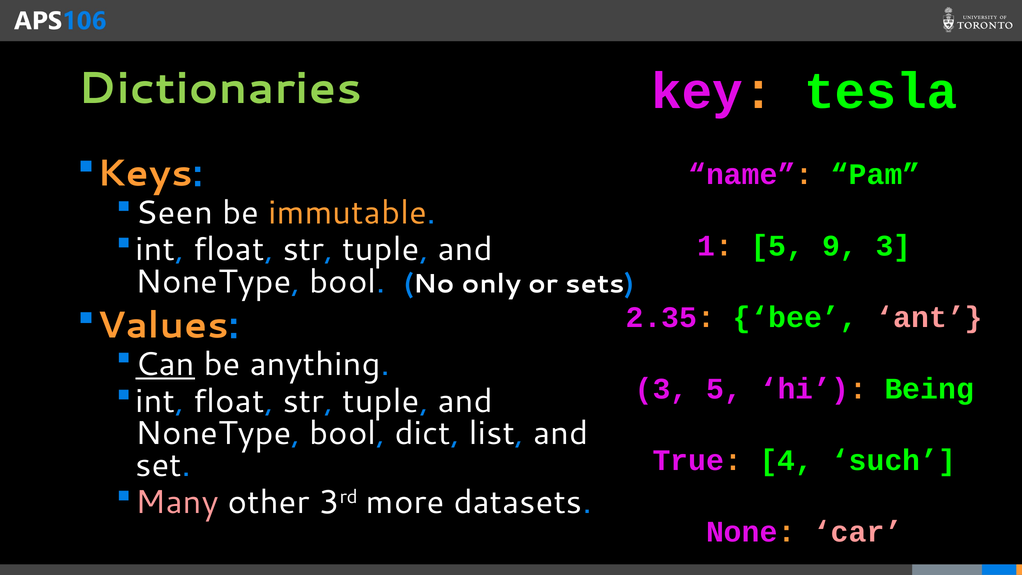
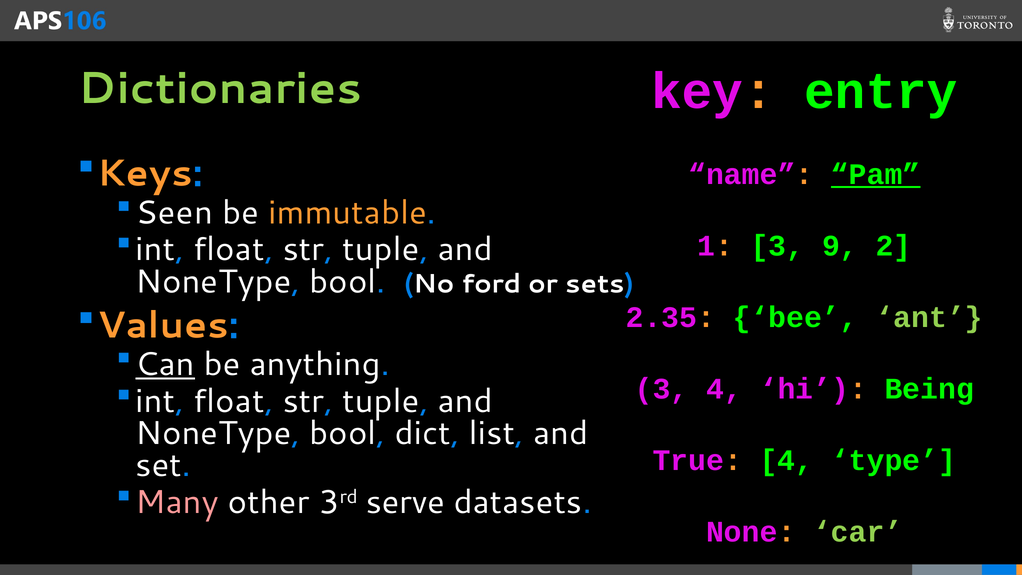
tesla: tesla -> entry (881, 91)
Pam underline: none -> present (876, 174)
1 5: 5 -> 3 (777, 246)
9 3: 3 -> 2 (893, 246)
only: only -> ford (492, 284)
ant colour: pink -> light green (929, 317)
3 5: 5 -> 4 (724, 389)
such: such -> type (894, 460)
more: more -> serve (405, 502)
car colour: pink -> light green (858, 532)
